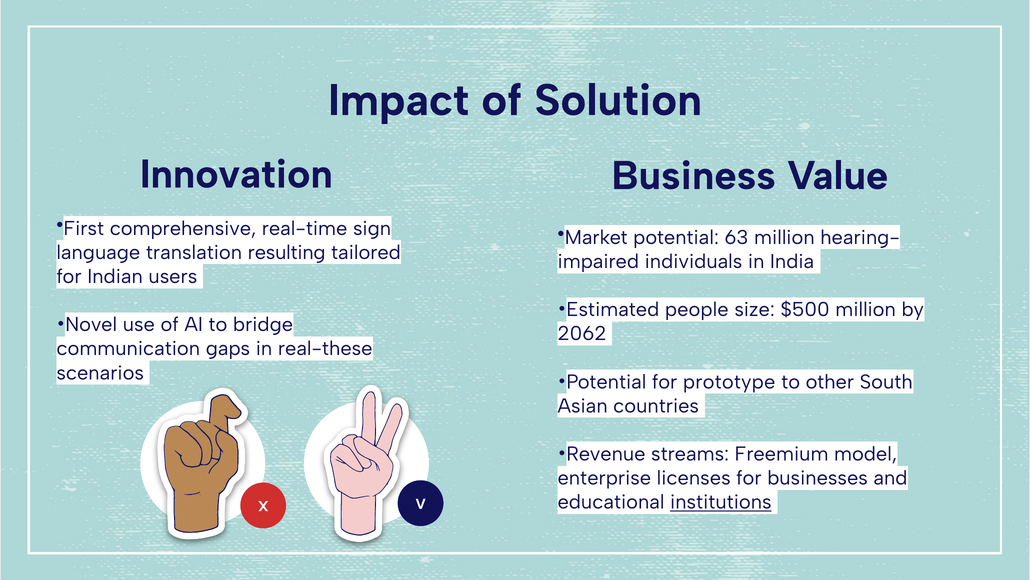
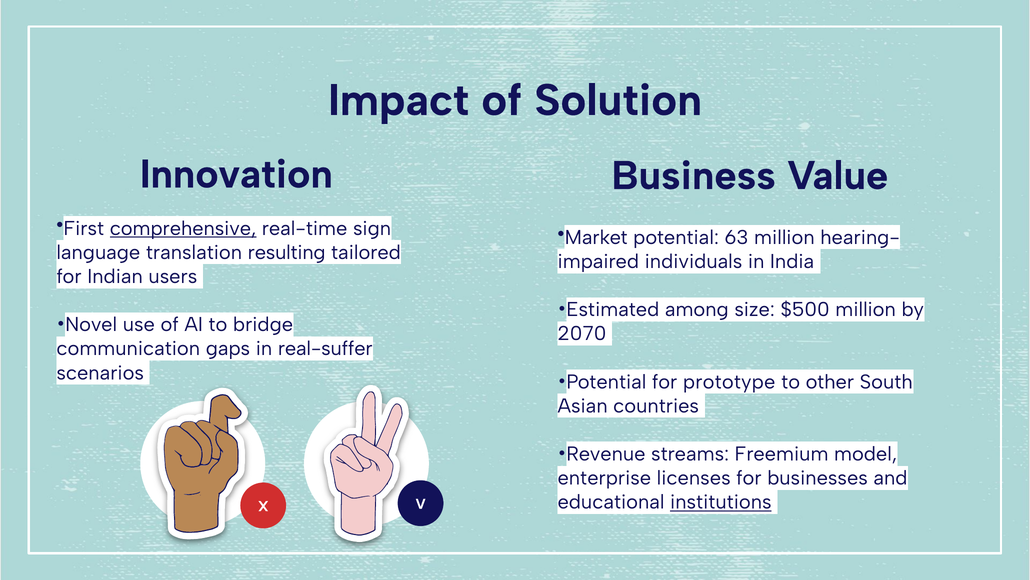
comprehensive underline: none -> present (183, 228)
people: people -> among (697, 309)
2062: 2062 -> 2070 (582, 333)
real-these: real-these -> real-suffer (325, 348)
